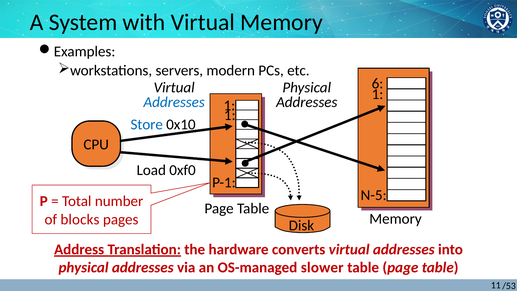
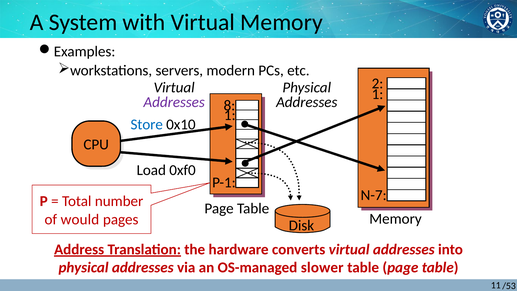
6: 6 -> 2 (378, 83)
Addresses colour: blue -> purple (174, 102)
1: 1 -> 8 (229, 105)
N-5: N-5 -> N-7 (374, 195)
blocks: blocks -> would (80, 219)
